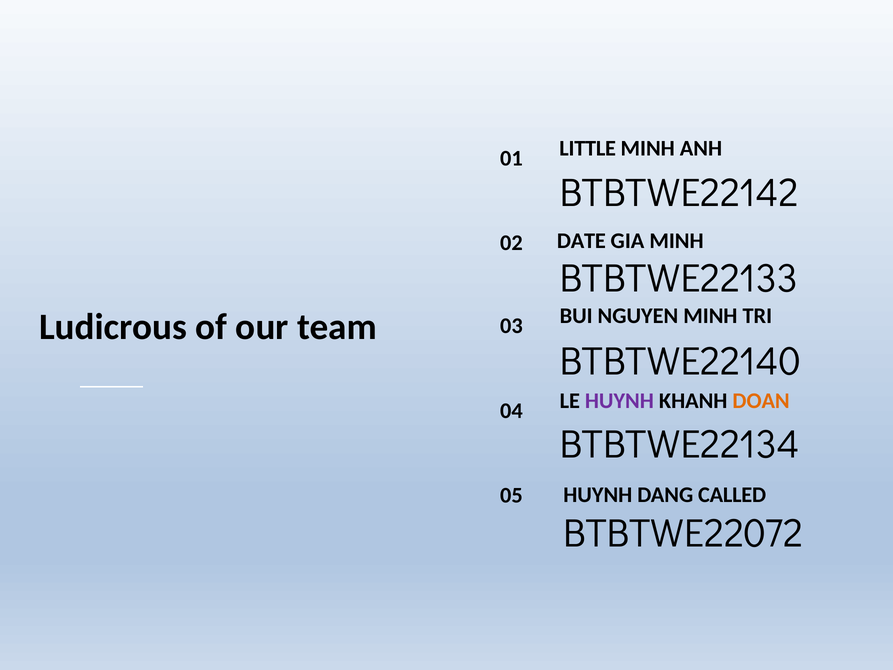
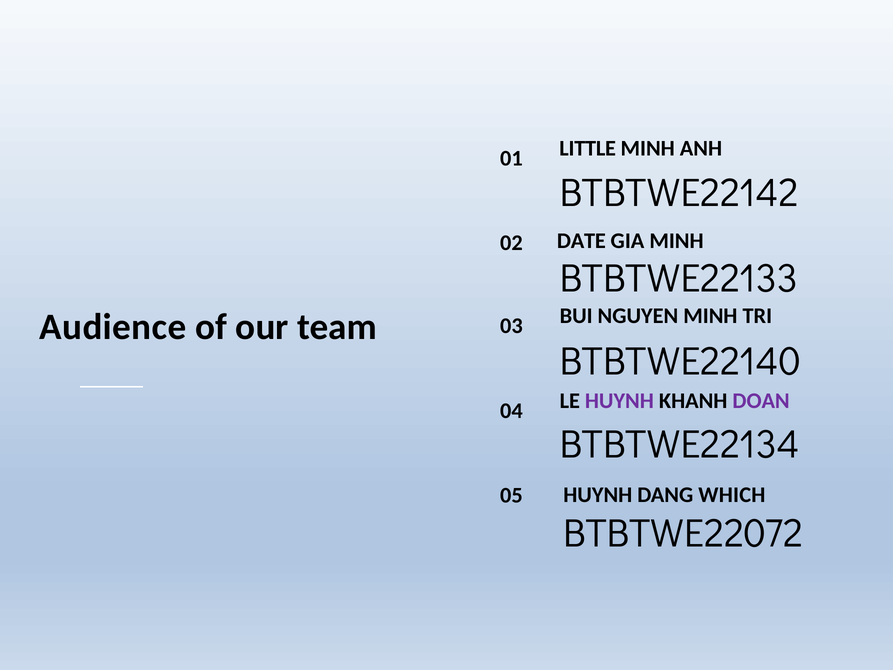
Ludicrous: Ludicrous -> Audience (113, 327)
DOAN colour: orange -> purple (761, 401)
CALLED: CALLED -> WHICH (732, 495)
